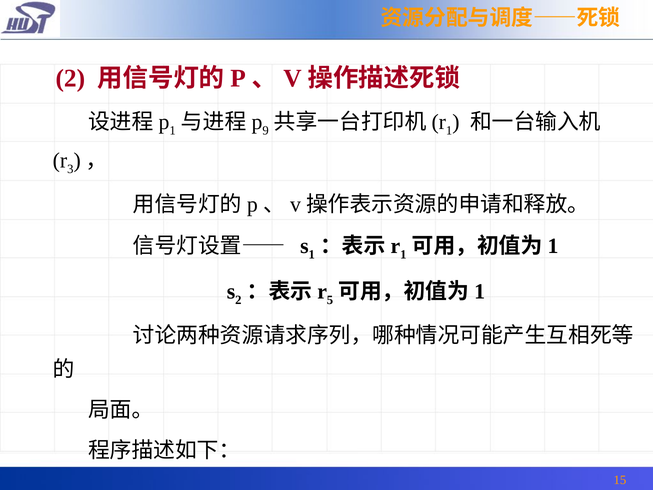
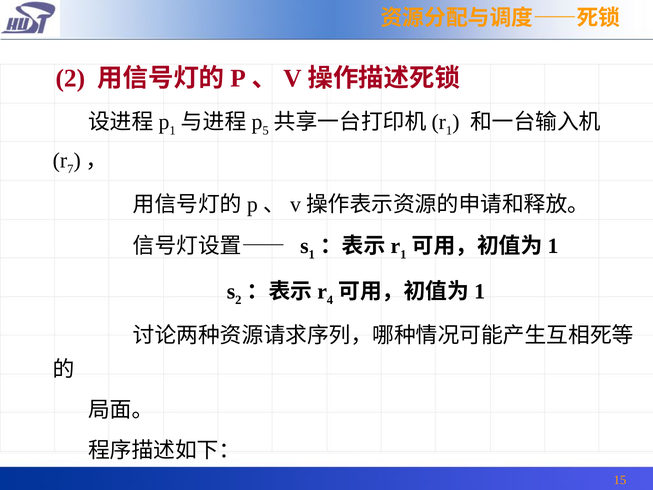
9: 9 -> 5 (266, 130)
3: 3 -> 7 (70, 169)
5: 5 -> 4 (330, 300)
